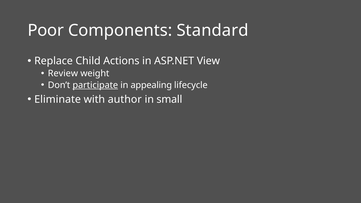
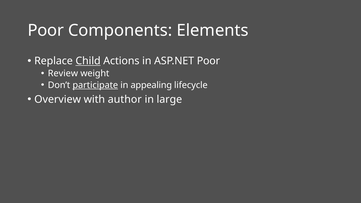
Standard: Standard -> Elements (213, 30)
Child underline: none -> present (88, 61)
ASP.NET View: View -> Poor (208, 61)
Eliminate: Eliminate -> Overview (58, 99)
small: small -> large (169, 99)
